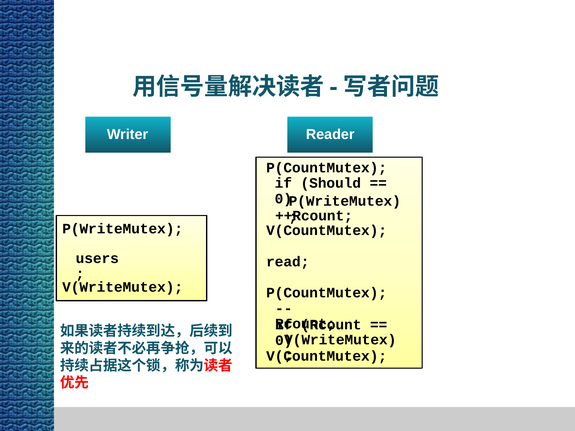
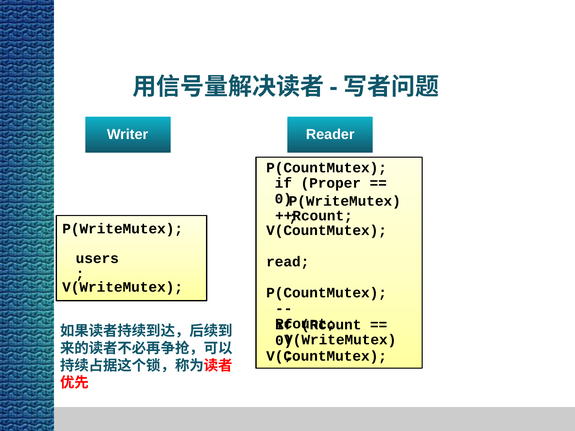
Should: Should -> Proper (331, 183)
